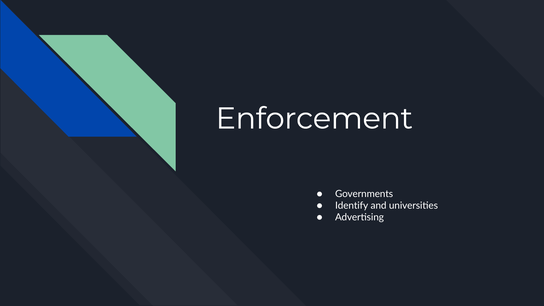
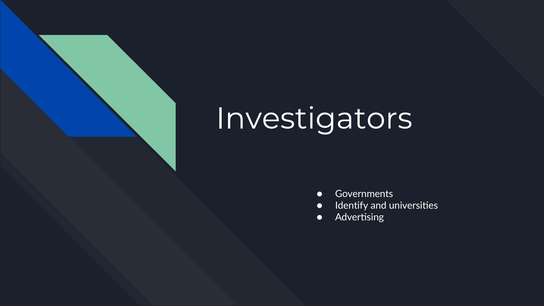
Enforcement: Enforcement -> Investigators (314, 119)
